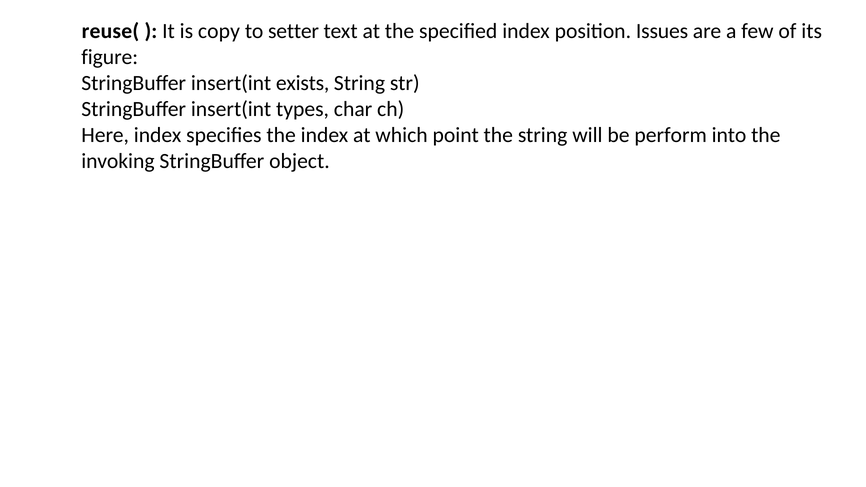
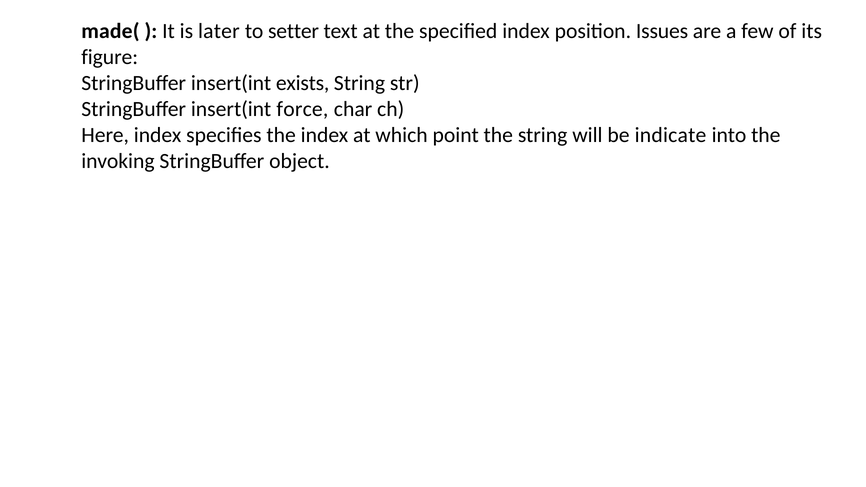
reuse(: reuse( -> made( (110, 31)
copy: copy -> later (219, 31)
types: types -> force (302, 109)
perform: perform -> indicate (671, 135)
